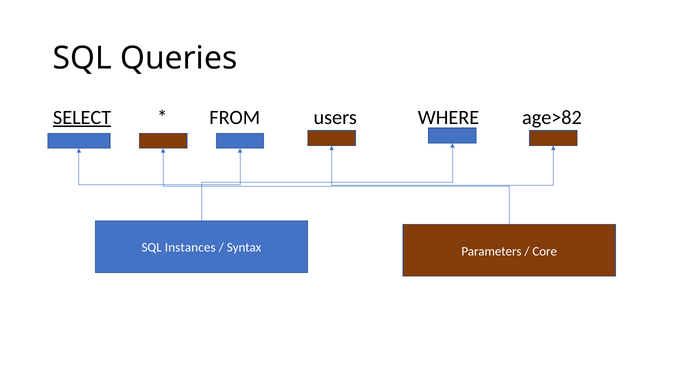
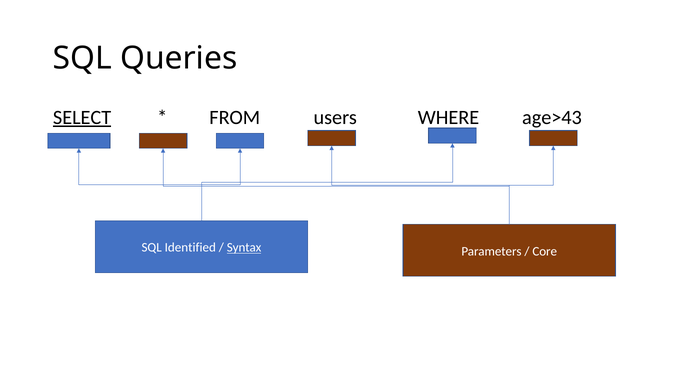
age>82: age>82 -> age>43 (552, 117)
Instances: Instances -> Identified (190, 248)
Syntax underline: none -> present (244, 248)
